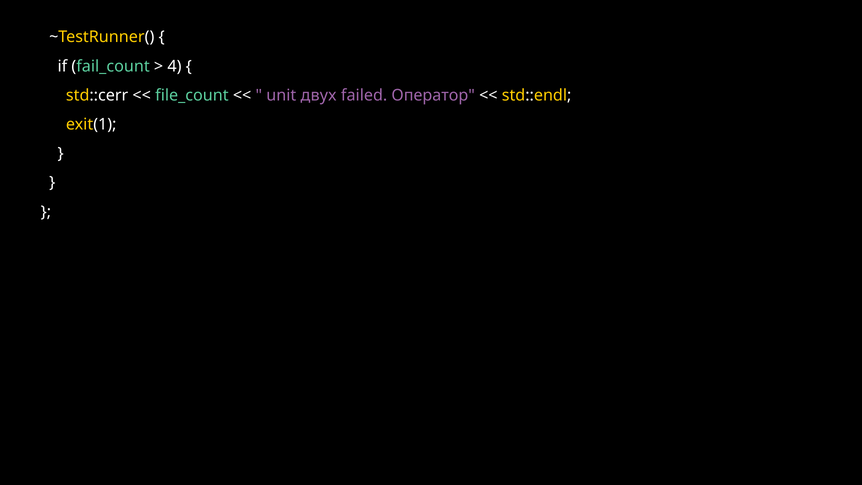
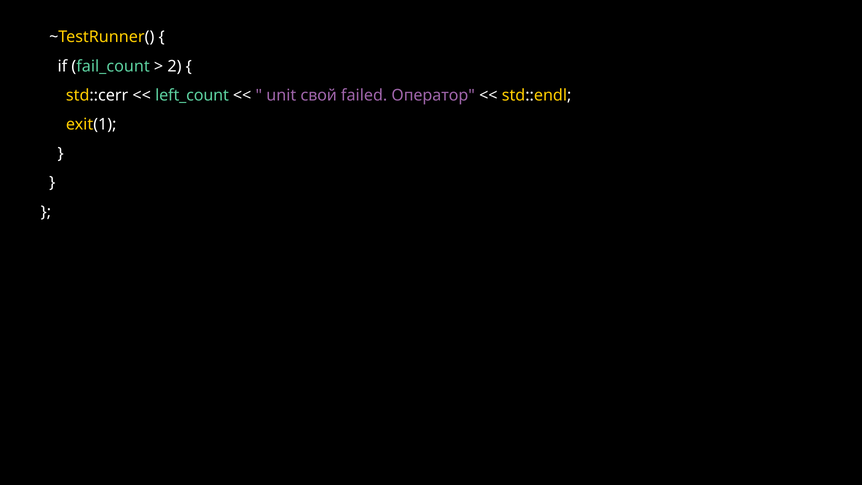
4: 4 -> 2 (174, 66)
file_count: file_count -> left_count (192, 95)
двух: двух -> свой (319, 95)
